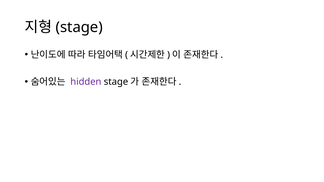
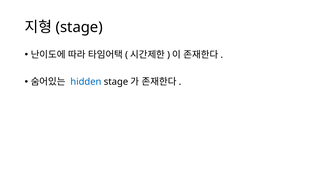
hidden colour: purple -> blue (86, 82)
